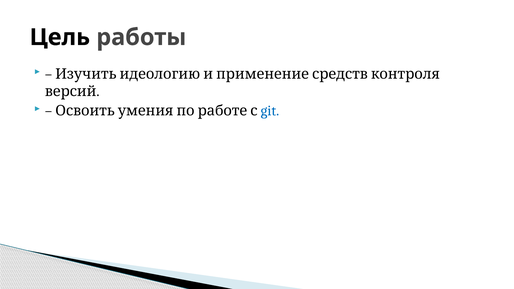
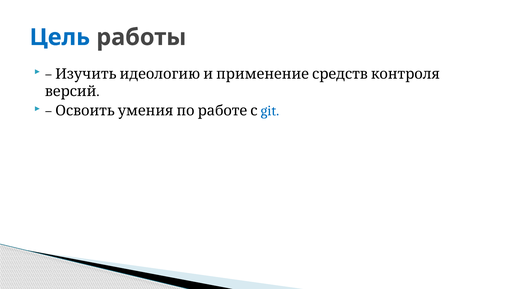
Цель colour: black -> blue (60, 37)
